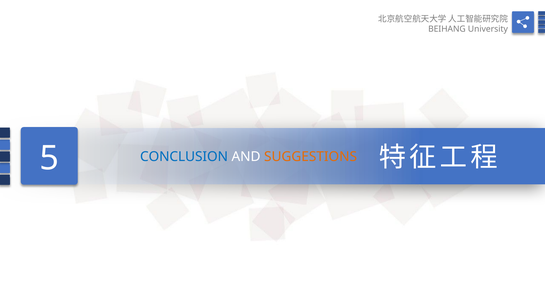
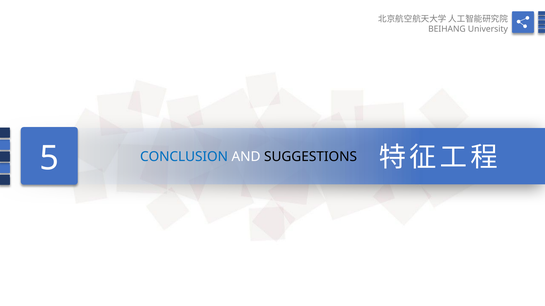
SUGGESTIONS colour: orange -> black (311, 157)
